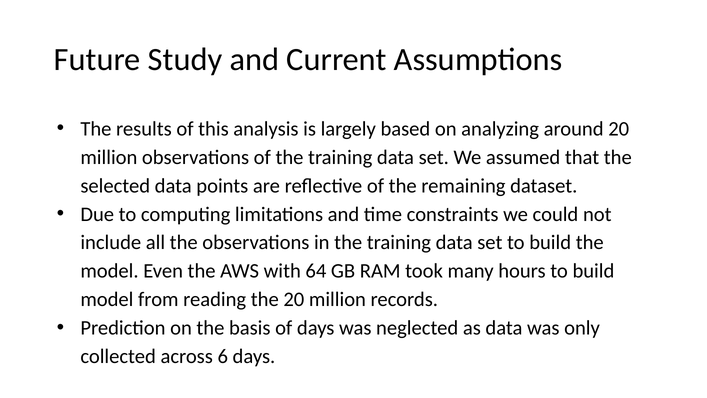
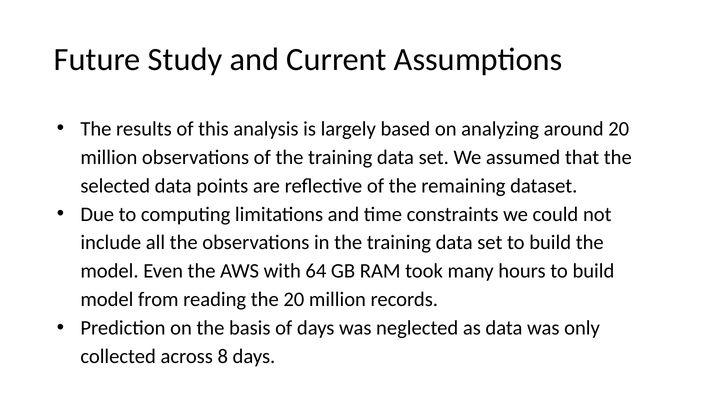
6: 6 -> 8 (223, 356)
